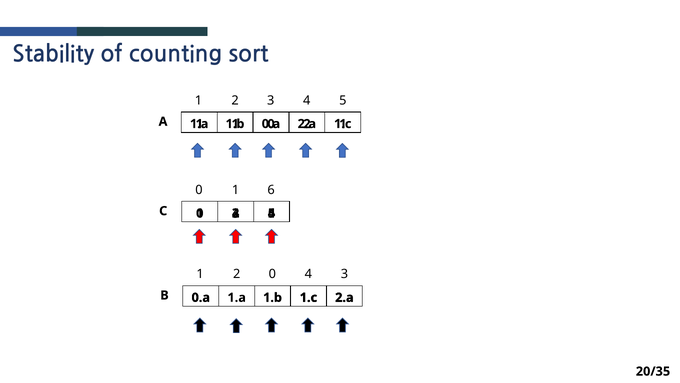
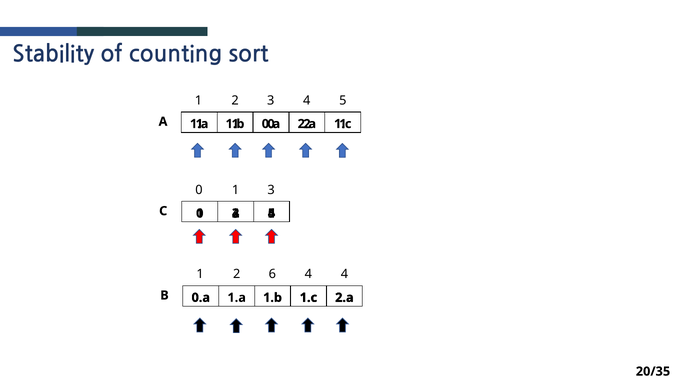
0 1 6: 6 -> 3 (271, 190)
2 0: 0 -> 6 (272, 274)
4 3: 3 -> 4 (344, 274)
